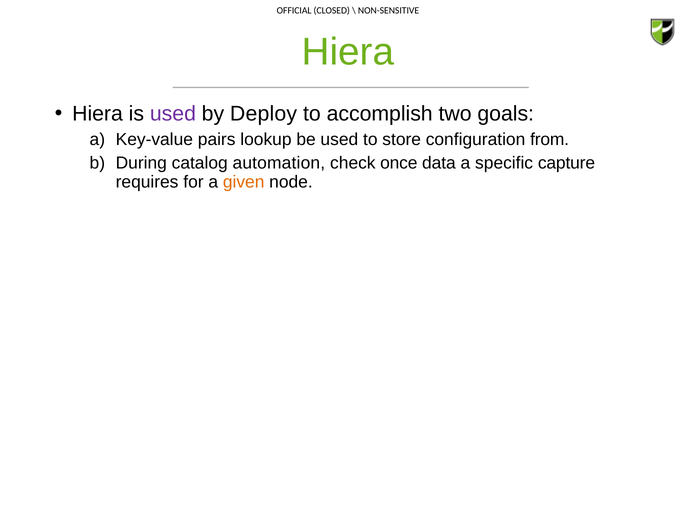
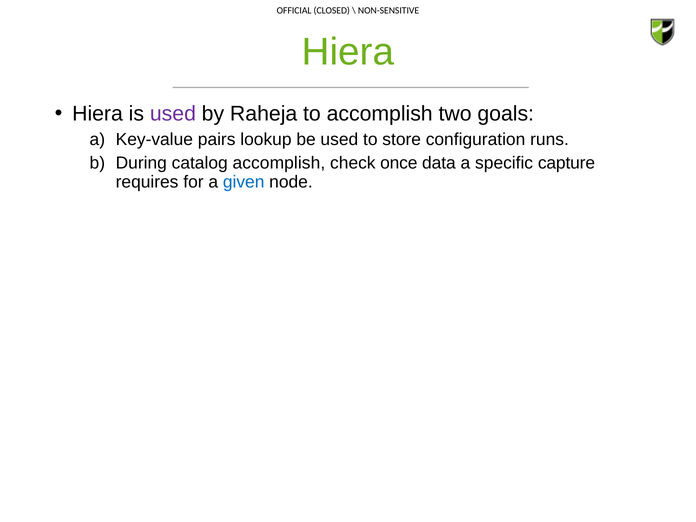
Deploy: Deploy -> Raheja (264, 114)
from: from -> runs (549, 139)
catalog automation: automation -> accomplish (279, 163)
given colour: orange -> blue (244, 182)
